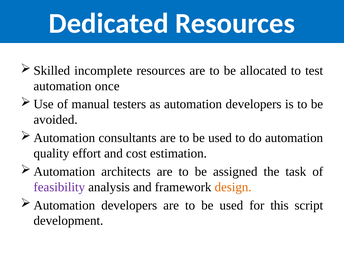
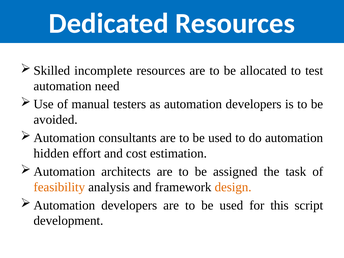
once: once -> need (107, 86)
quality: quality -> hidden (51, 153)
feasibility colour: purple -> orange (59, 187)
